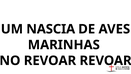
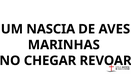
REVOAR: REVOAR -> CHEGAR (50, 60)
